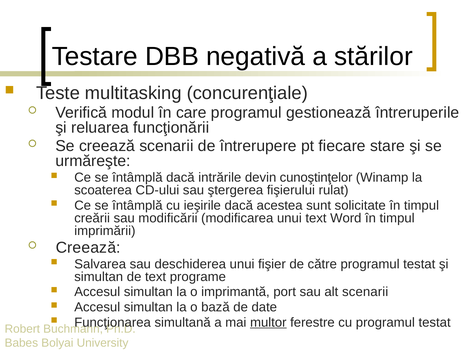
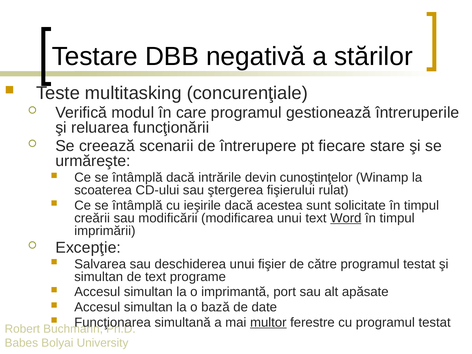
Word underline: none -> present (346, 218)
Creează: Creează -> Excepţie (88, 248)
alt scenarii: scenarii -> apăsate (365, 292)
